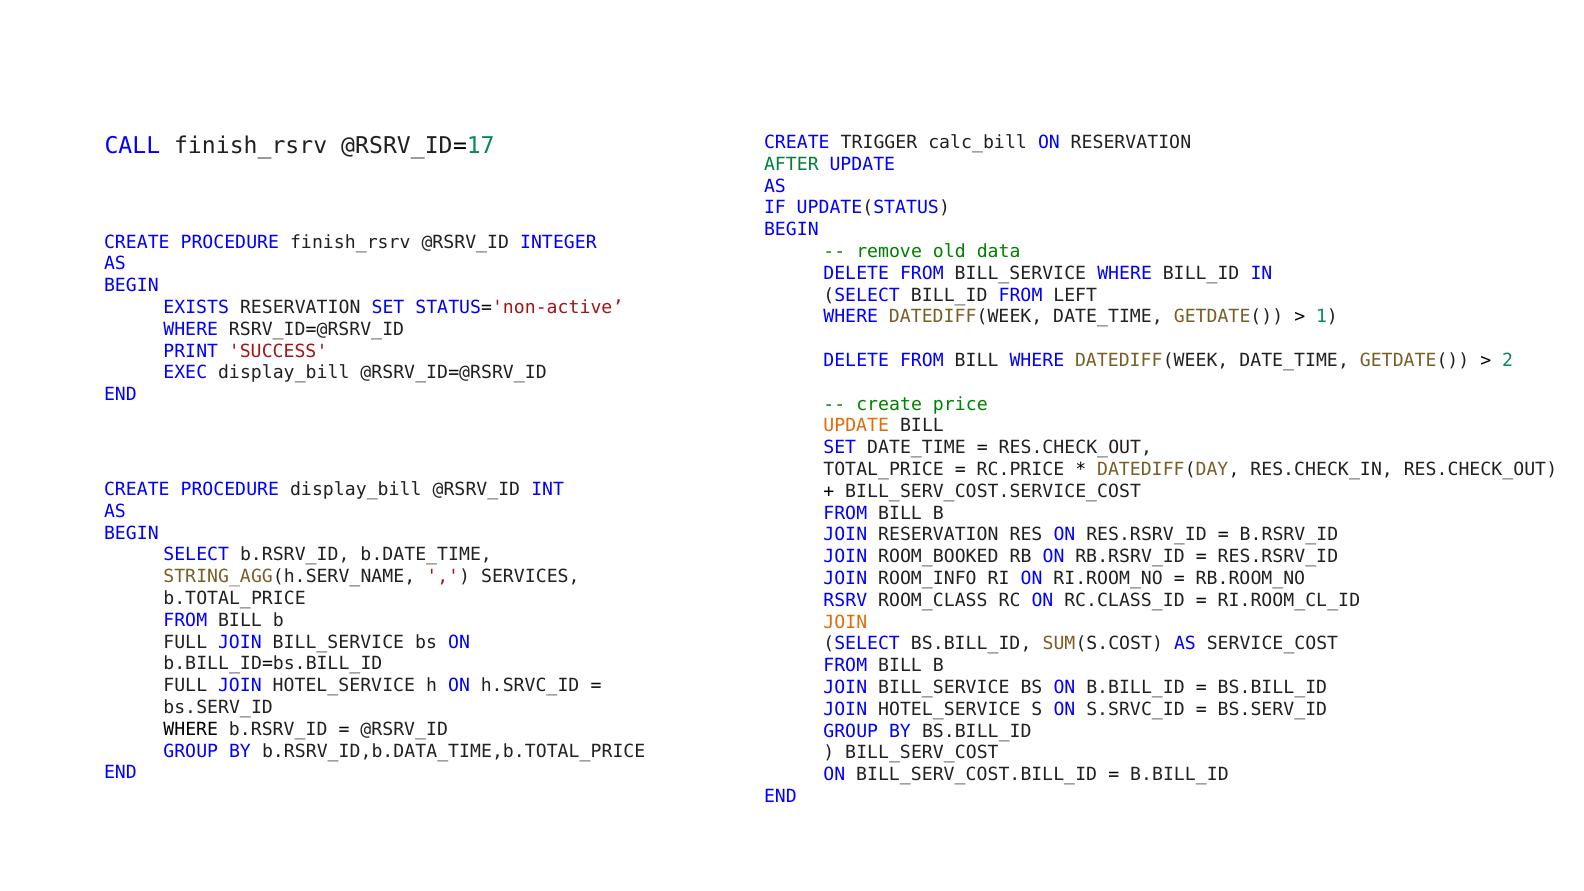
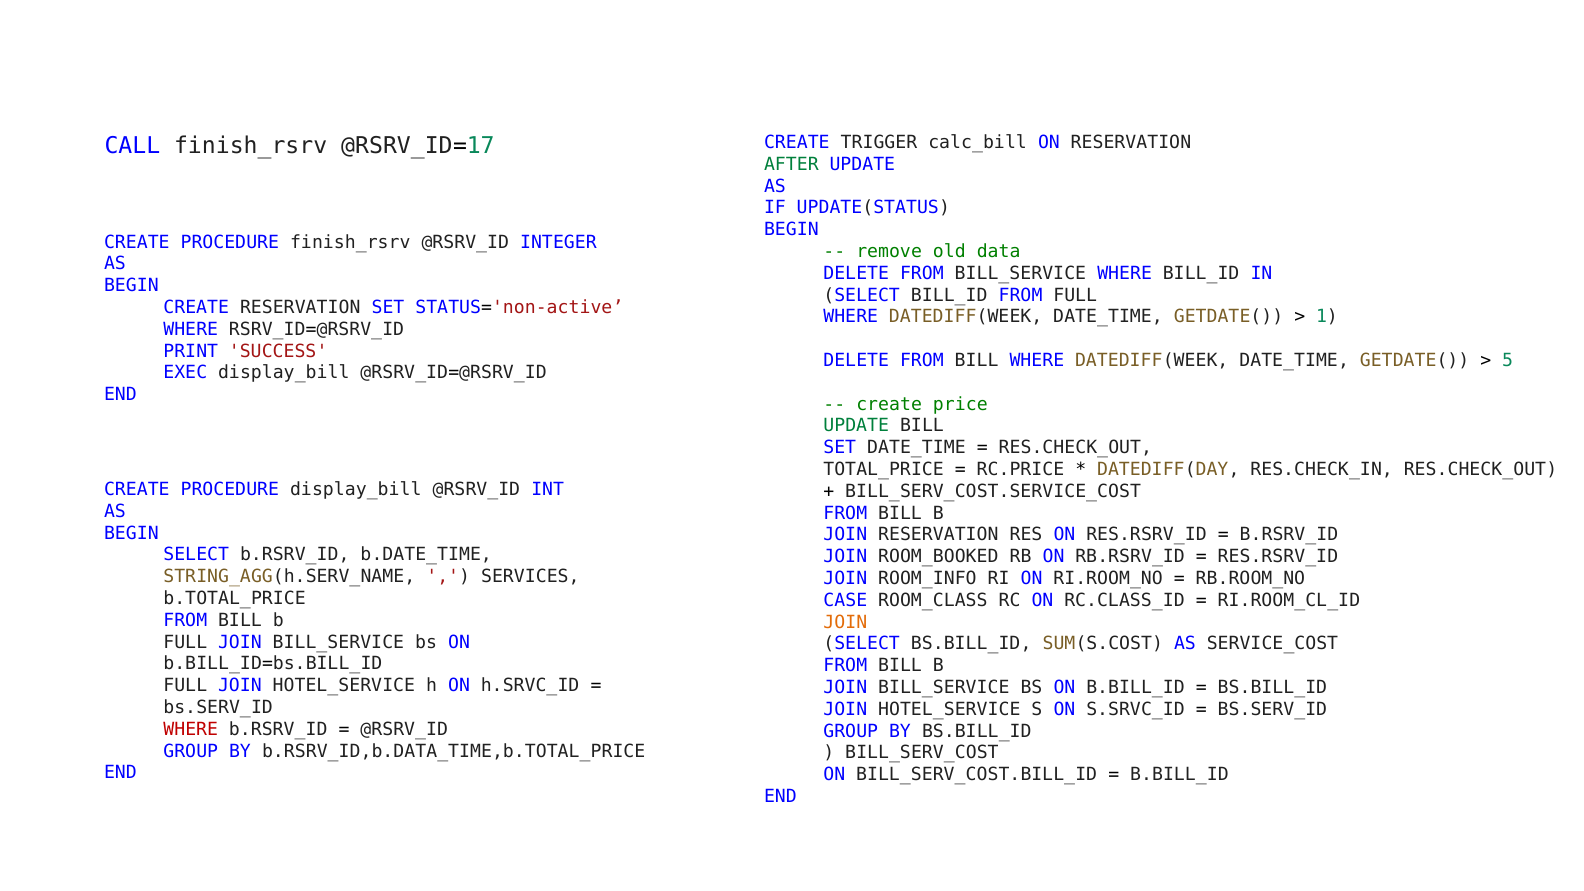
FROM LEFT: LEFT -> FULL (1075, 295)
EXISTS: EXISTS -> CREATE (196, 307)
2: 2 -> 5 (1508, 361)
UPDATE colour: orange -> green (856, 426)
RSRV: RSRV -> CASE (845, 600)
WHERE colour: black -> red (191, 729)
